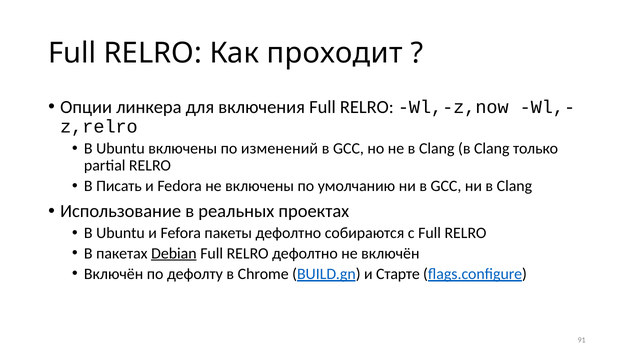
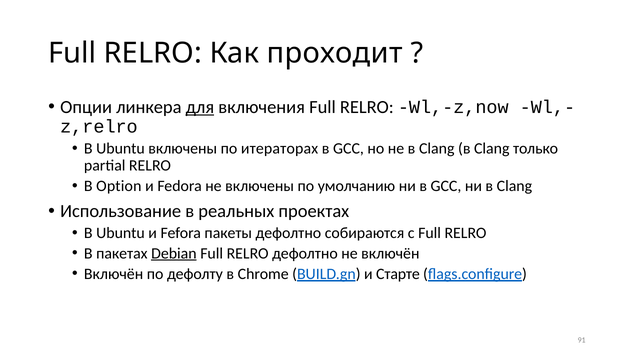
для underline: none -> present (200, 107)
изменений: изменений -> итераторах (280, 149)
Писать: Писать -> Option (119, 186)
